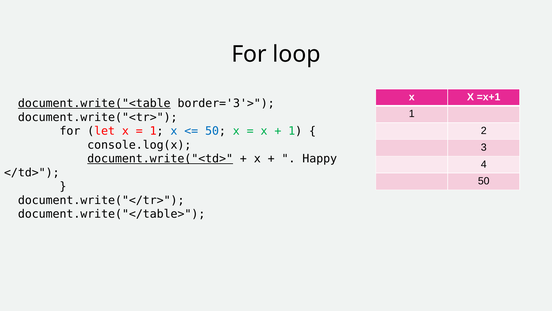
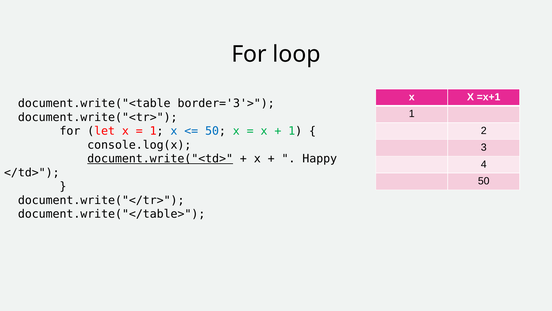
document.write("<table underline: present -> none (94, 103)
